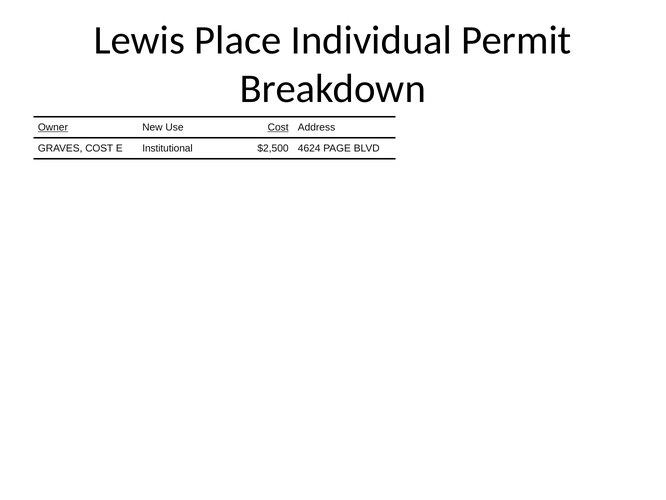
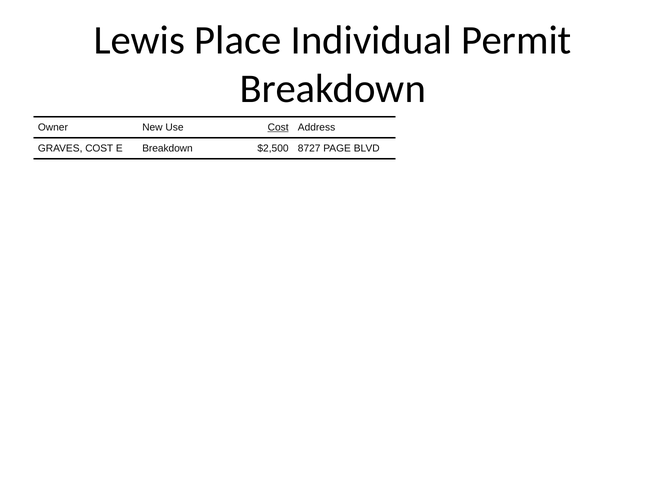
Owner underline: present -> none (53, 127)
E Institutional: Institutional -> Breakdown (167, 148)
4624: 4624 -> 8727 (309, 148)
